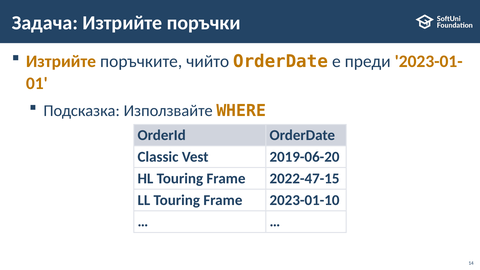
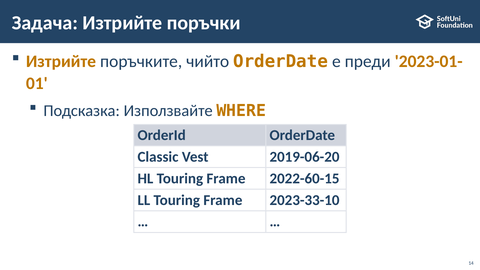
2022-47-15: 2022-47-15 -> 2022-60-15 (305, 178)
2023-01-10: 2023-01-10 -> 2023-33-10 (305, 200)
